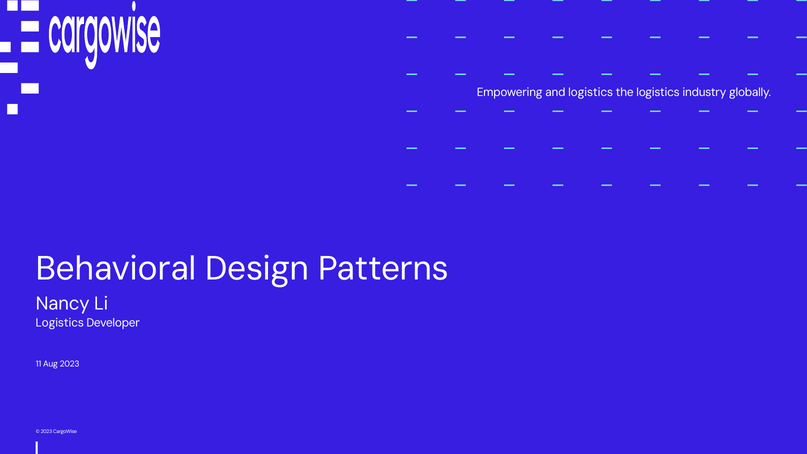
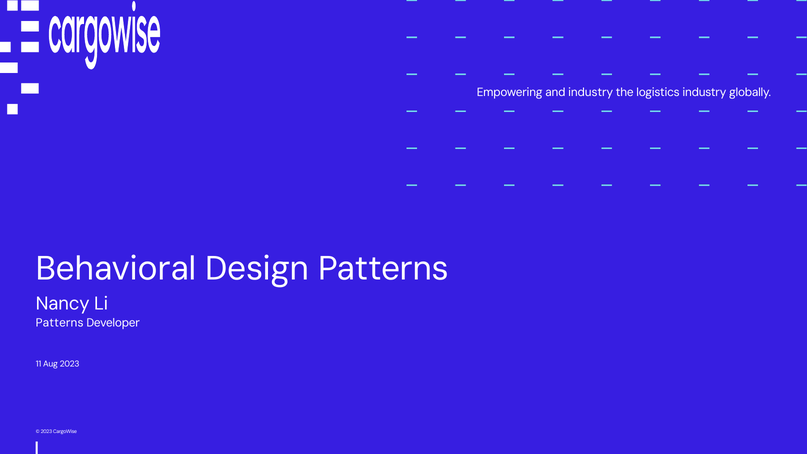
and logistics: logistics -> industry (591, 92)
Logistics: Logistics -> Patterns (60, 323)
